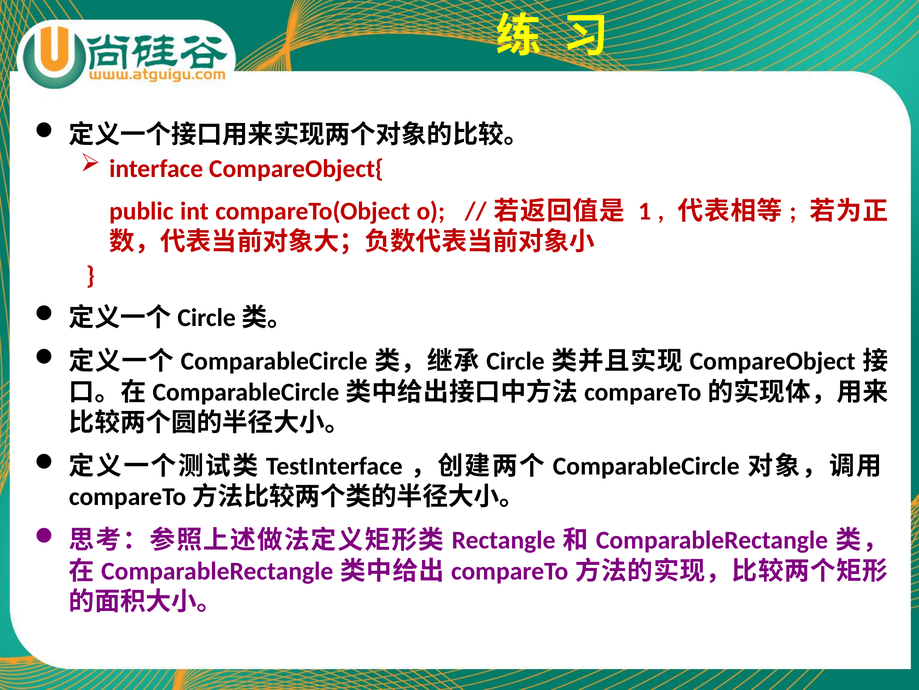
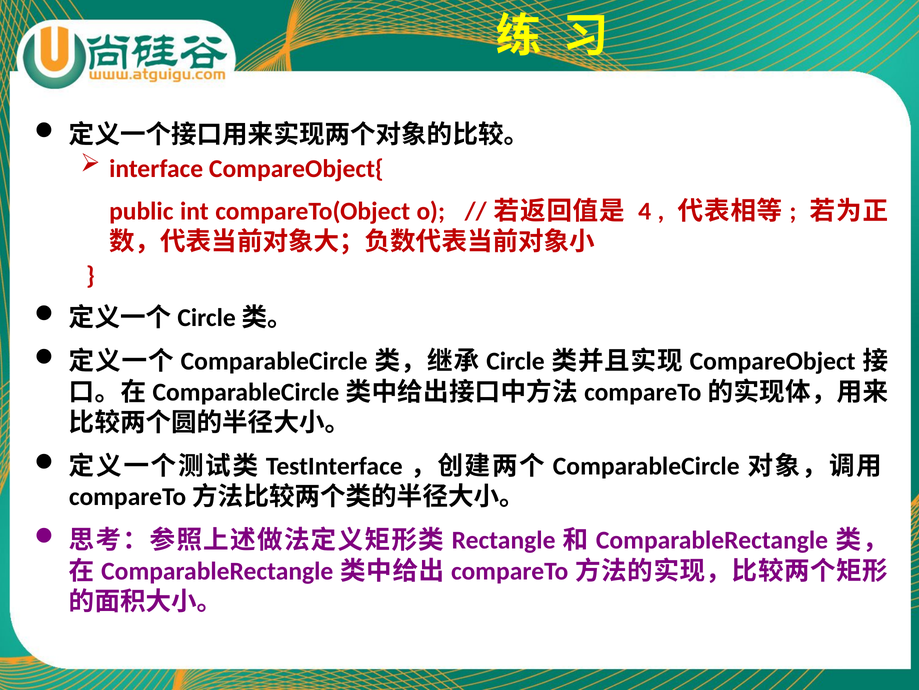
1: 1 -> 4 (645, 211)
